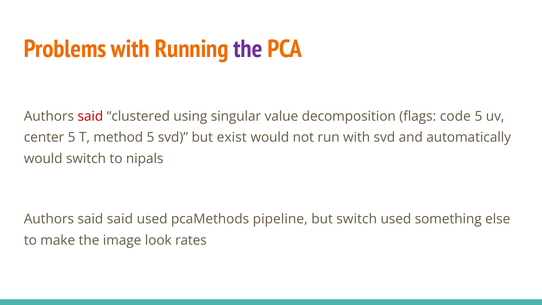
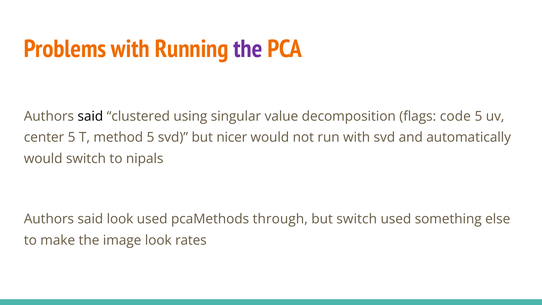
said colour: red -> black (90, 116)
exist: exist -> nicer (232, 137)
said said: said -> look (120, 219)
pipeline: pipeline -> through (280, 219)
